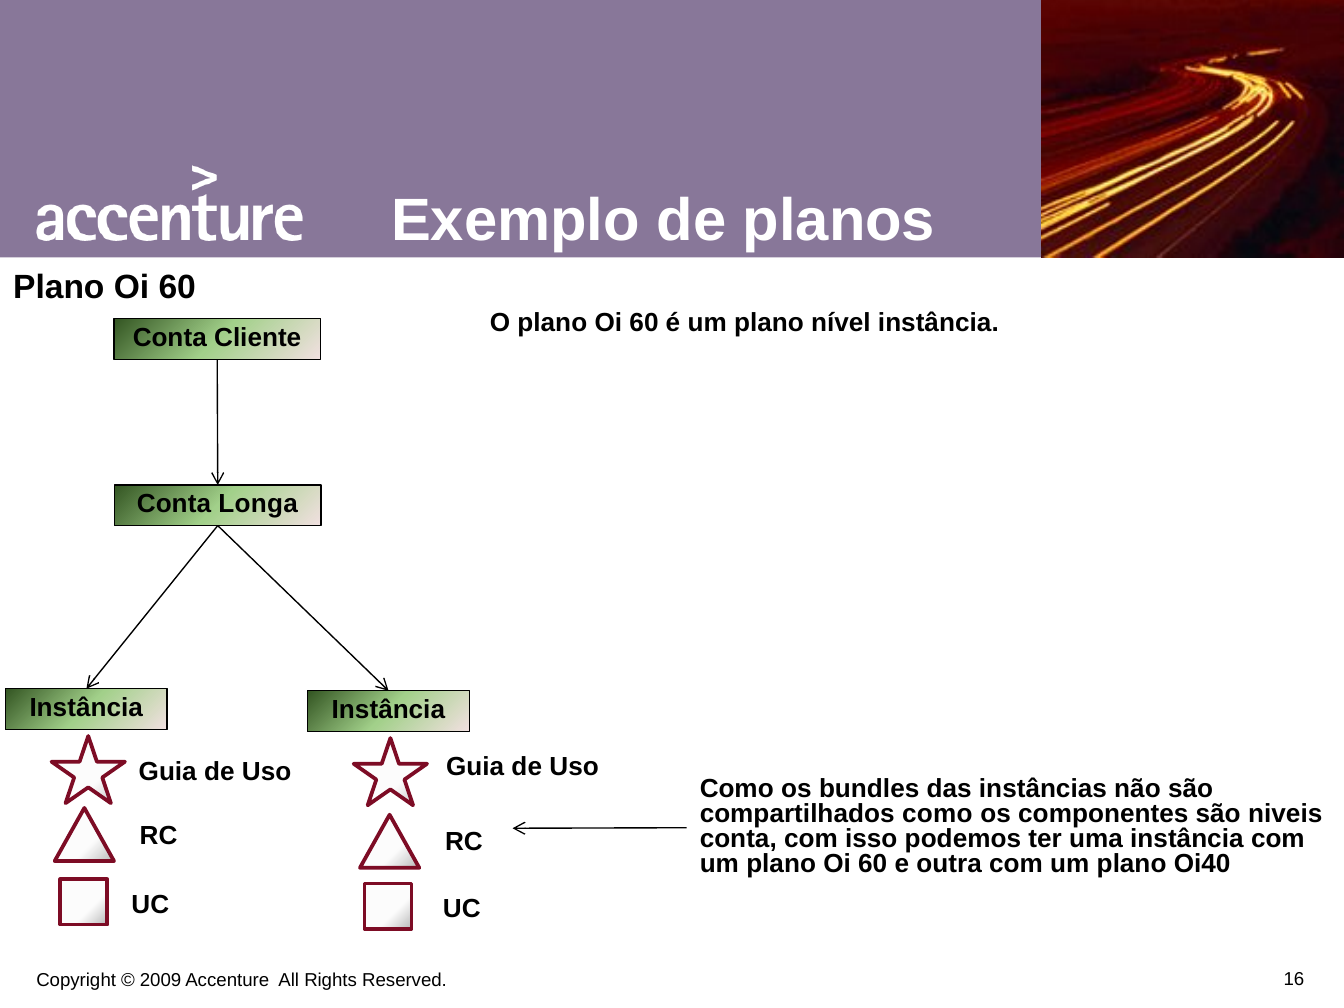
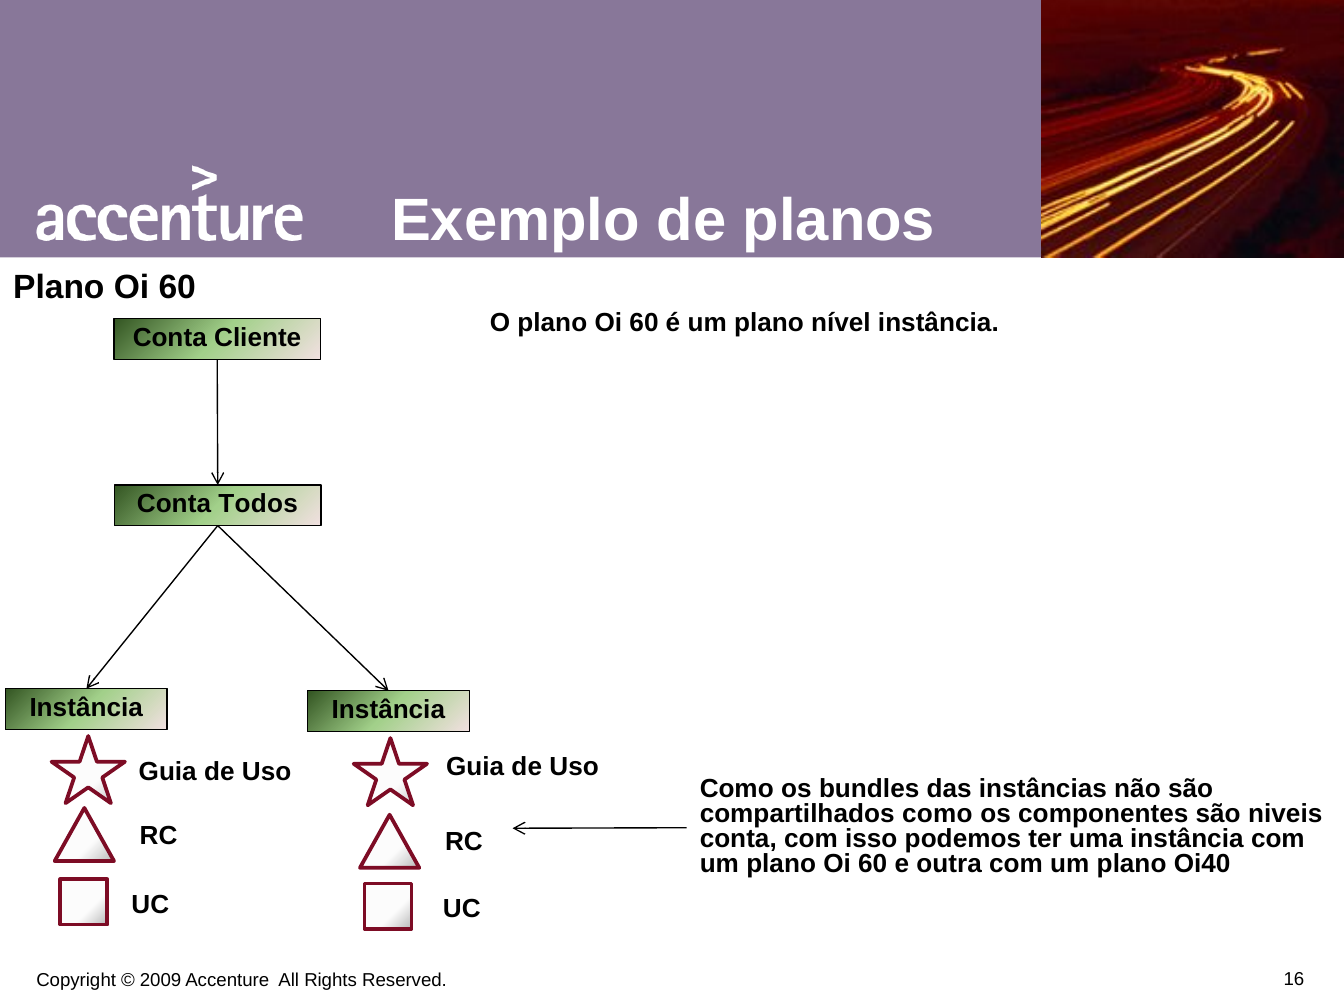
Longa: Longa -> Todos (258, 504)
